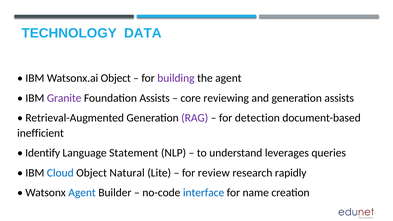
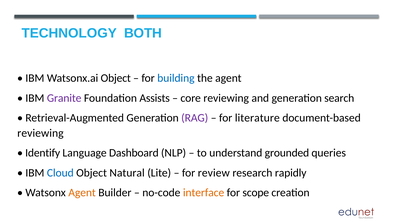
DATA: DATA -> BOTH (143, 33)
building colour: purple -> blue (176, 78)
generation assists: assists -> search (339, 98)
detection: detection -> literature (257, 118)
inefficient: inefficient -> reviewing (40, 133)
Statement: Statement -> Dashboard (134, 153)
leverages: leverages -> grounded (287, 153)
Agent colour: blue -> orange (82, 193)
interface colour: blue -> orange (204, 193)
name: name -> scope (256, 193)
